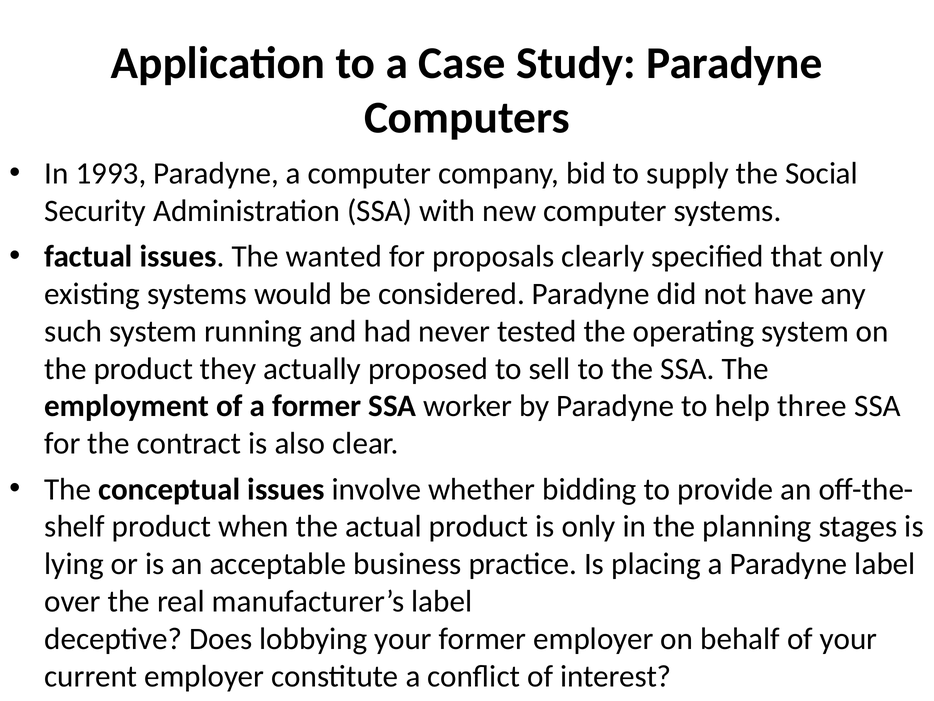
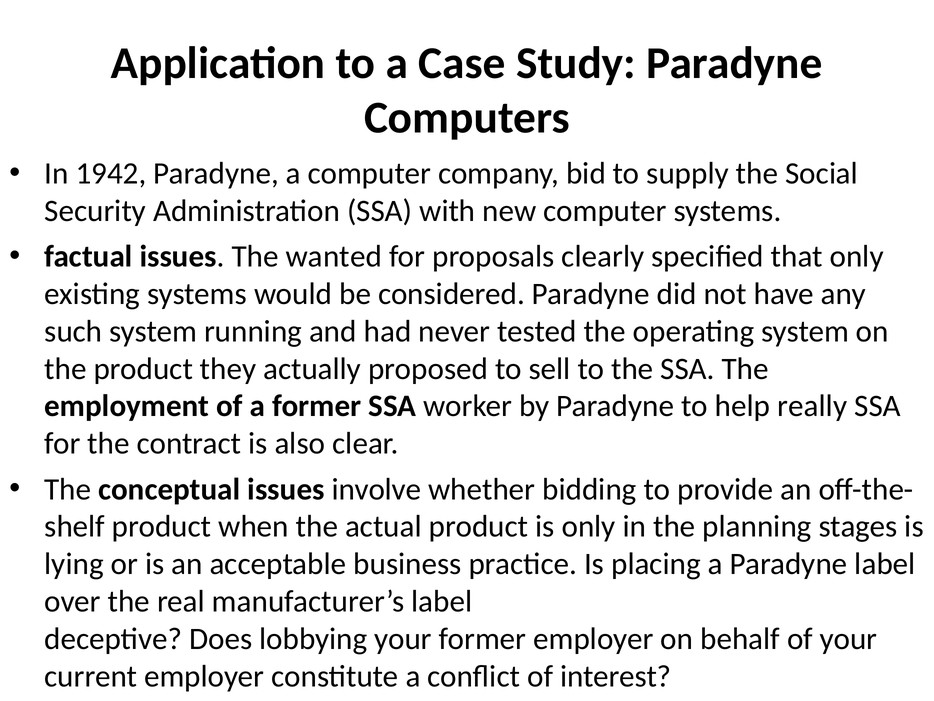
1993: 1993 -> 1942 (111, 173)
three: three -> really (812, 406)
